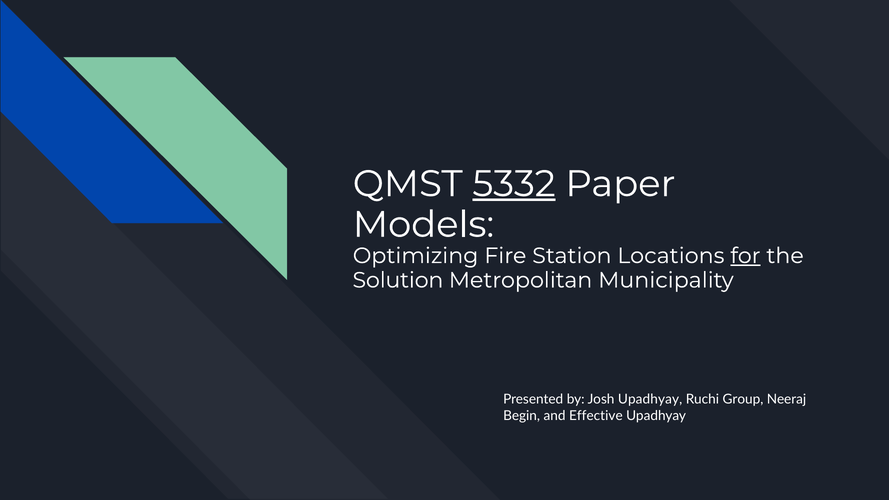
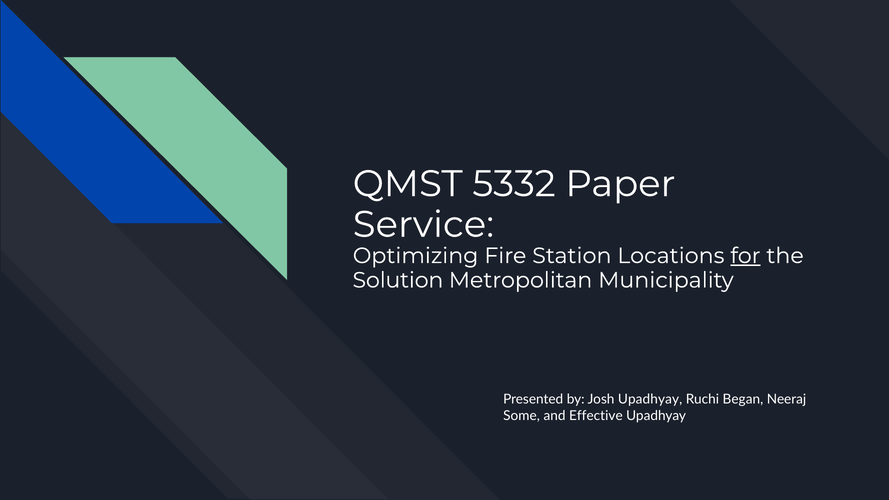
5332 underline: present -> none (514, 184)
Models: Models -> Service (423, 225)
Group: Group -> Began (743, 399)
Begin: Begin -> Some (522, 416)
